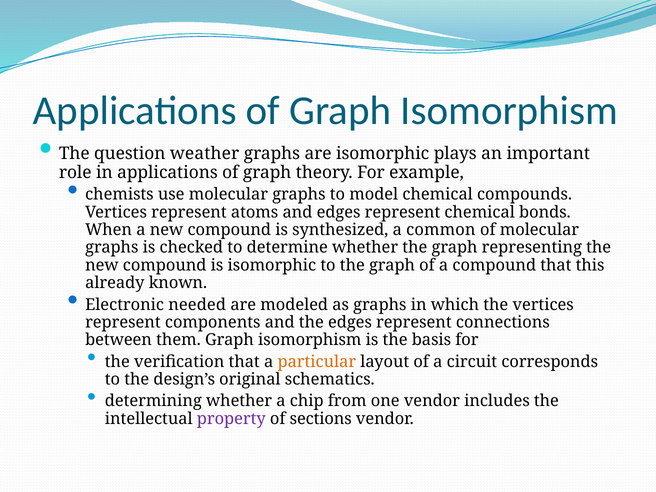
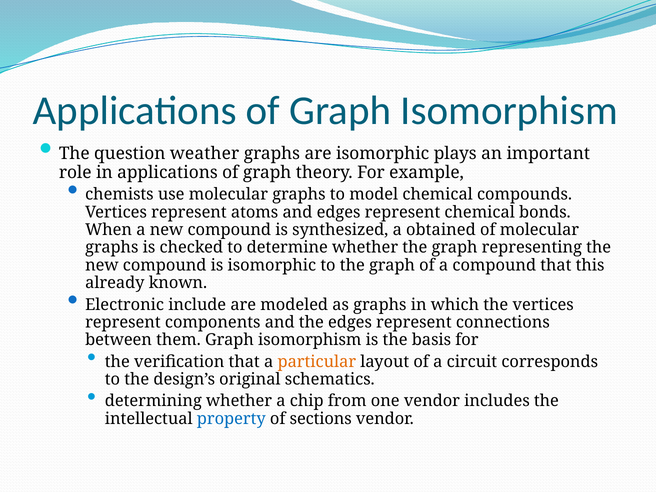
common: common -> obtained (441, 230)
needed: needed -> include (197, 305)
property colour: purple -> blue (231, 419)
